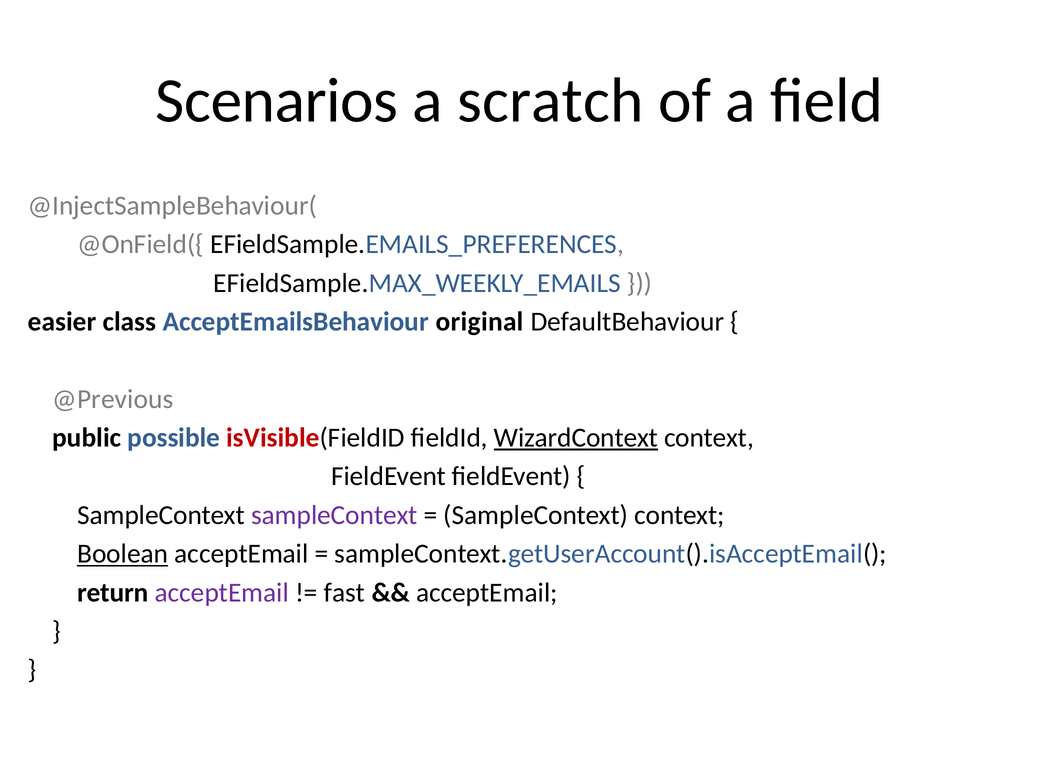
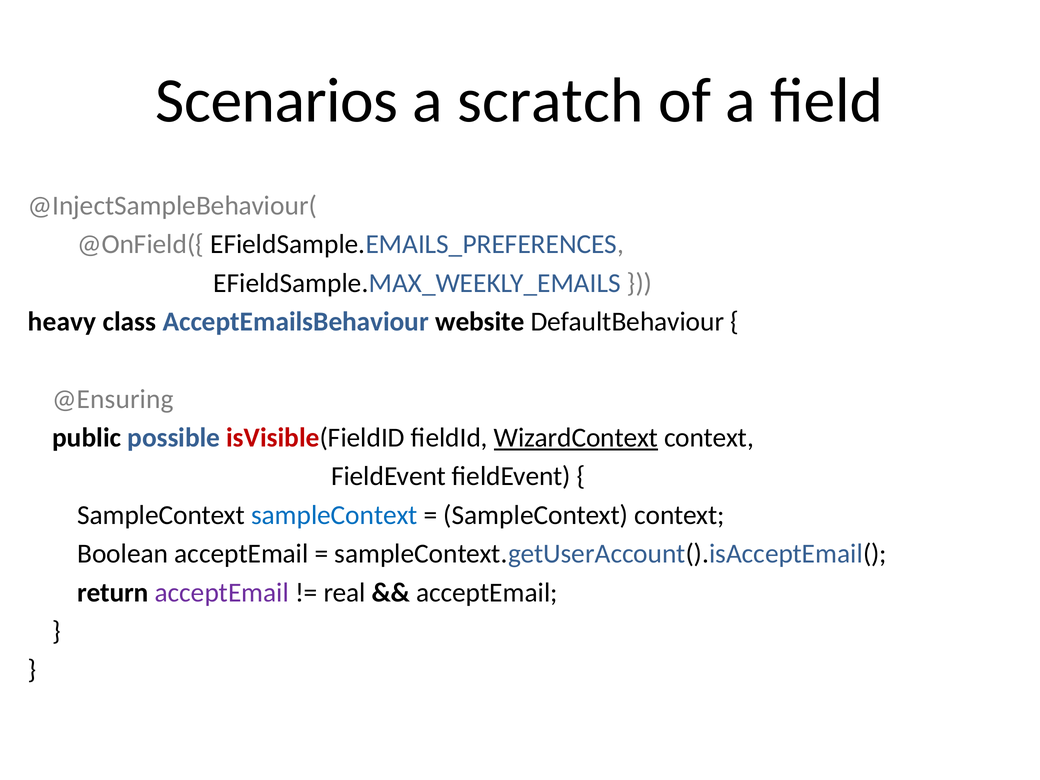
easier: easier -> heavy (62, 322)
original: original -> website (480, 322)
@Previous: @Previous -> @Ensuring (113, 399)
sampleContext colour: purple -> blue (334, 515)
Boolean underline: present -> none (123, 554)
fast: fast -> real (345, 593)
